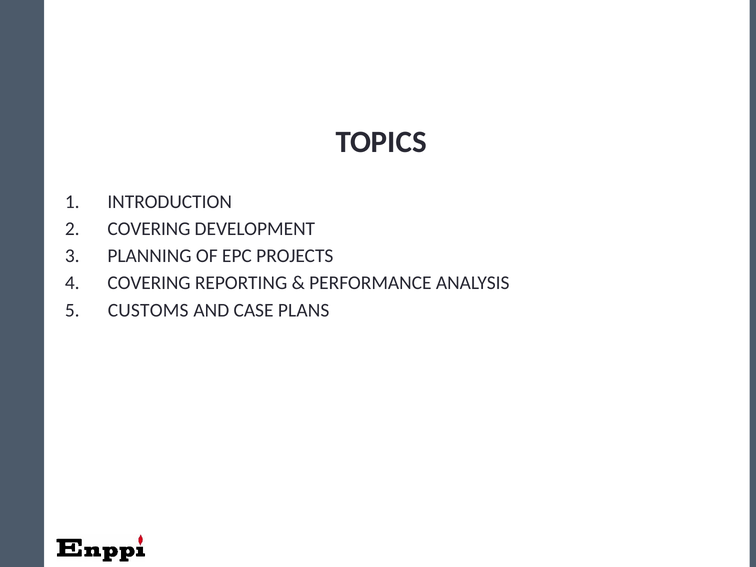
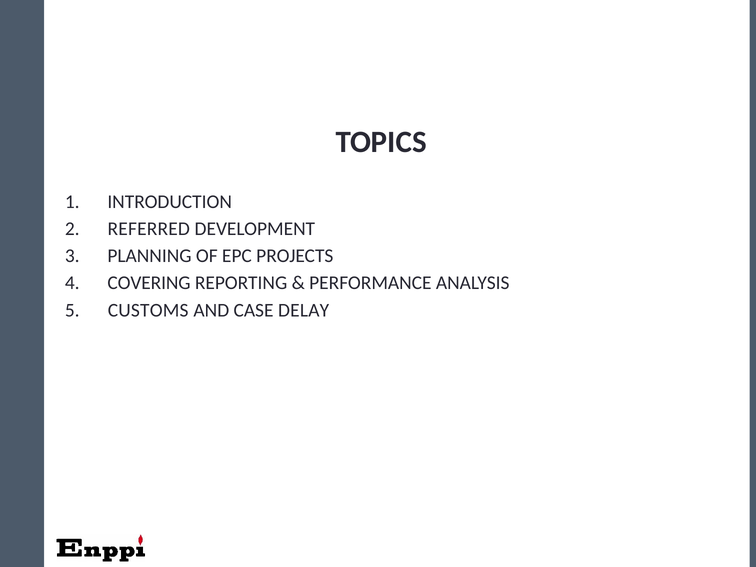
2 COVERING: COVERING -> REFERRED (149, 229)
PLANS: PLANS -> DELAY (304, 310)
